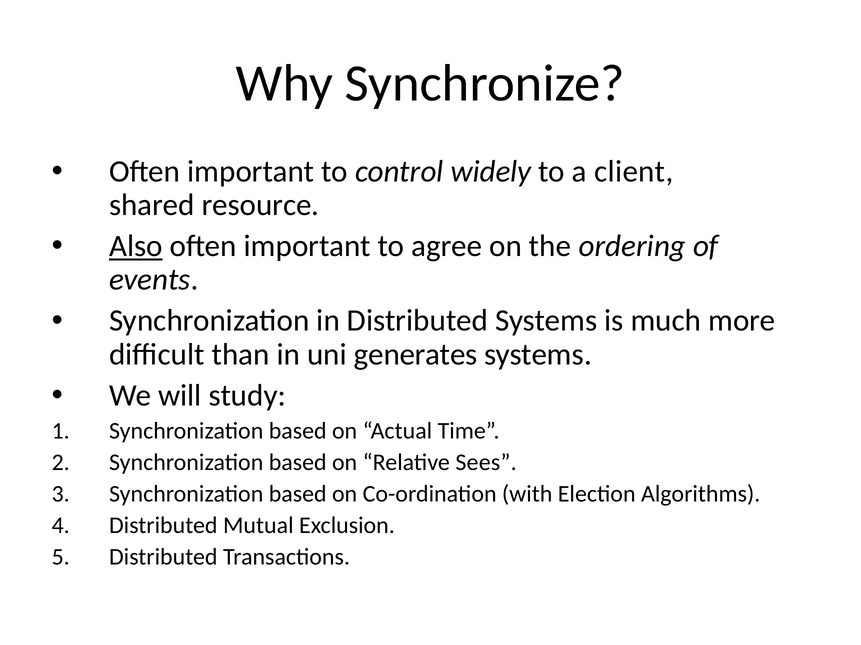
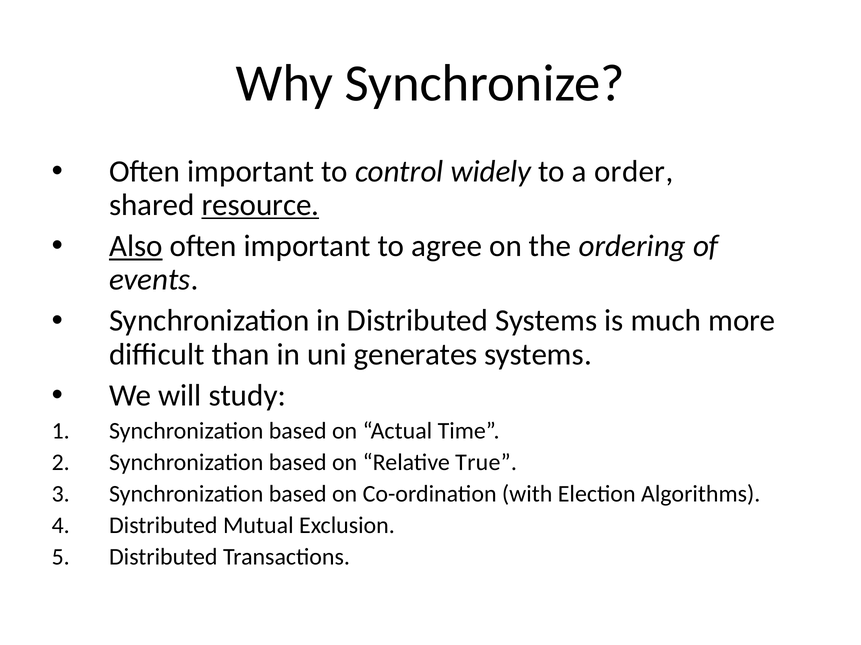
client: client -> order (634, 172)
resource underline: none -> present (260, 205)
Sees: Sees -> True (486, 463)
